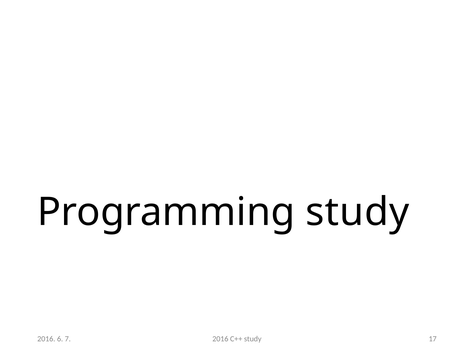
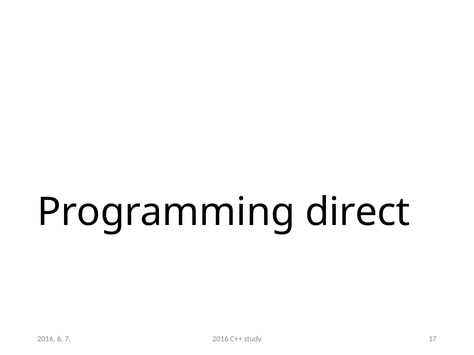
Programming study: study -> direct (358, 213)
